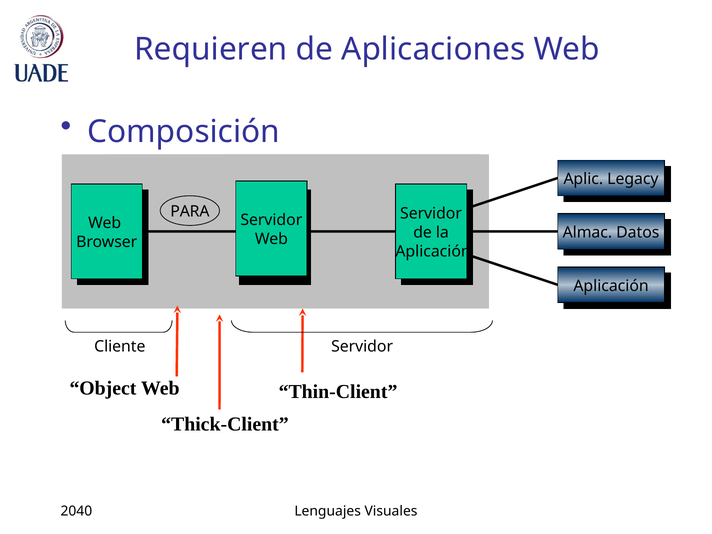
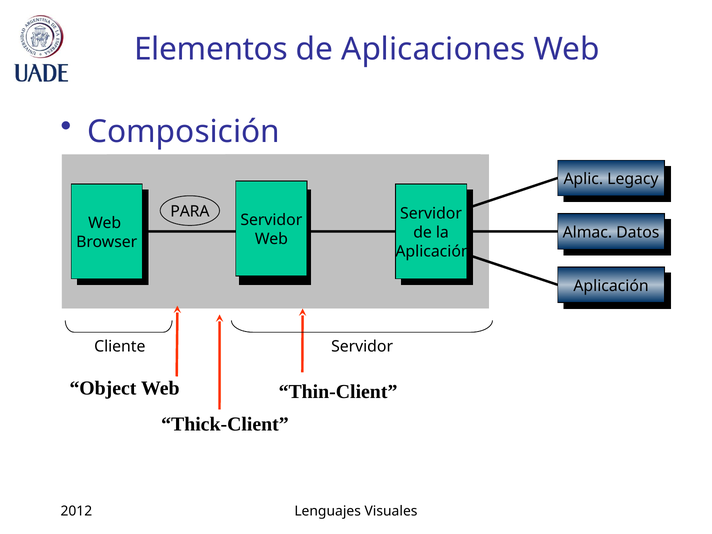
Requieren: Requieren -> Elementos (211, 50)
2040: 2040 -> 2012 (76, 511)
